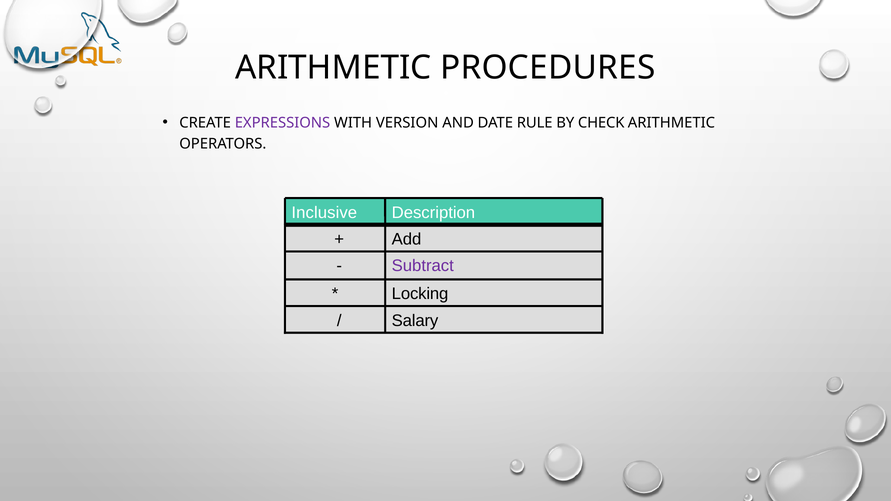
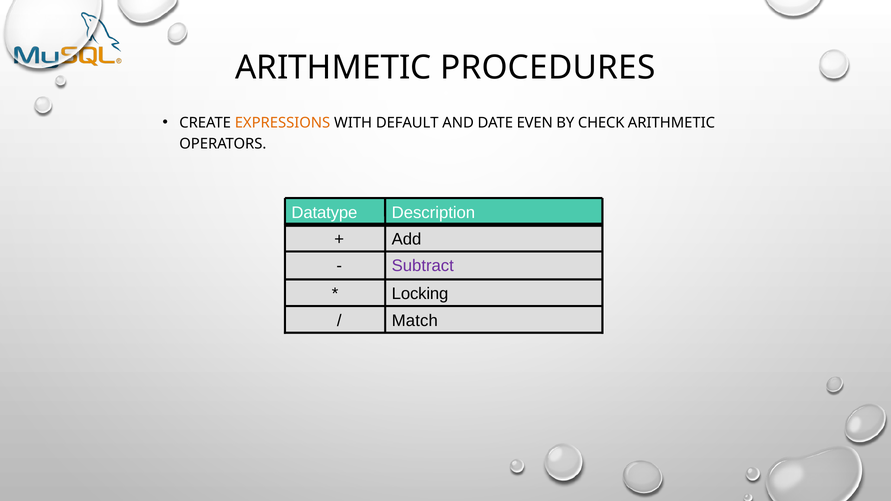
EXPRESSIONS colour: purple -> orange (282, 123)
VERSION: VERSION -> DEFAULT (407, 123)
RULE: RULE -> EVEN (535, 123)
Inclusive: Inclusive -> Datatype (324, 213)
Salary: Salary -> Match (415, 321)
